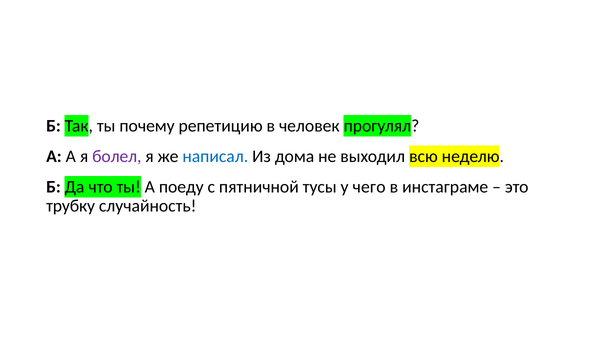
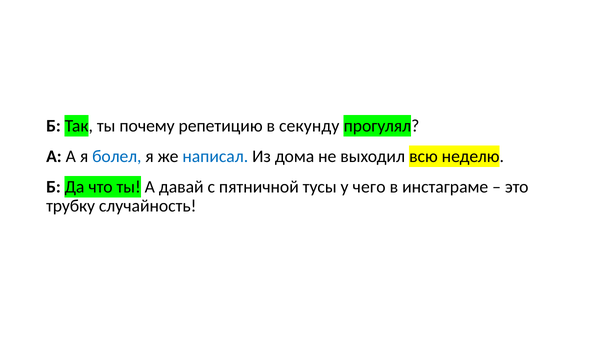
человек: человек -> секунду (309, 126)
болел colour: purple -> blue (117, 157)
поеду: поеду -> давай (181, 187)
